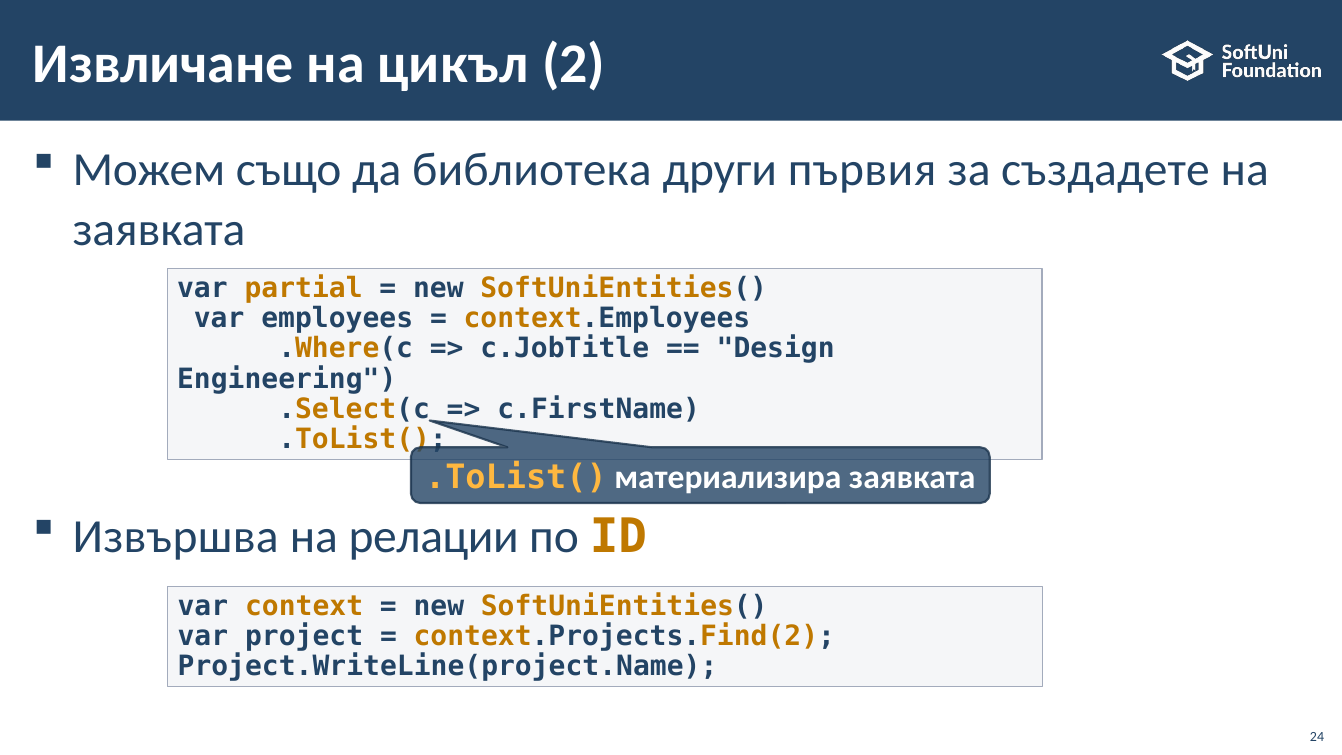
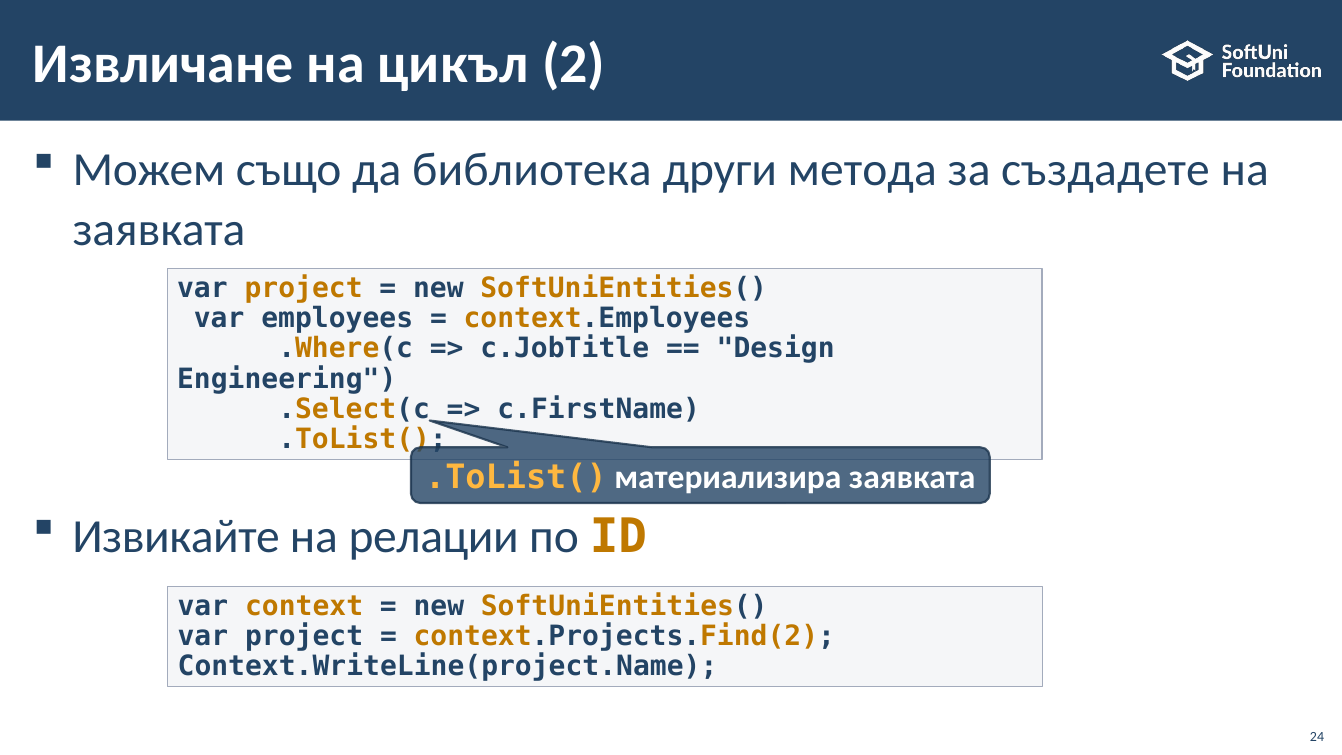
първия: първия -> метода (862, 170)
partial: partial -> project (304, 288)
Извършва: Извършва -> Извикайте (176, 537)
Project.WriteLine(project.Name: Project.WriteLine(project.Name -> Context.WriteLine(project.Name (448, 666)
